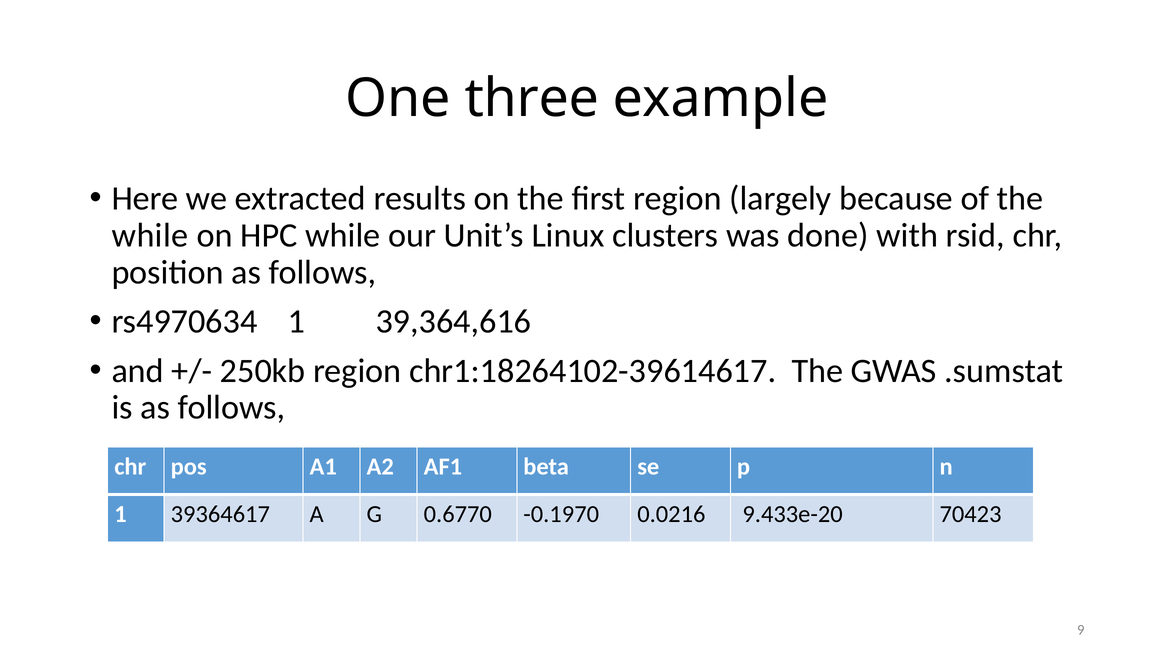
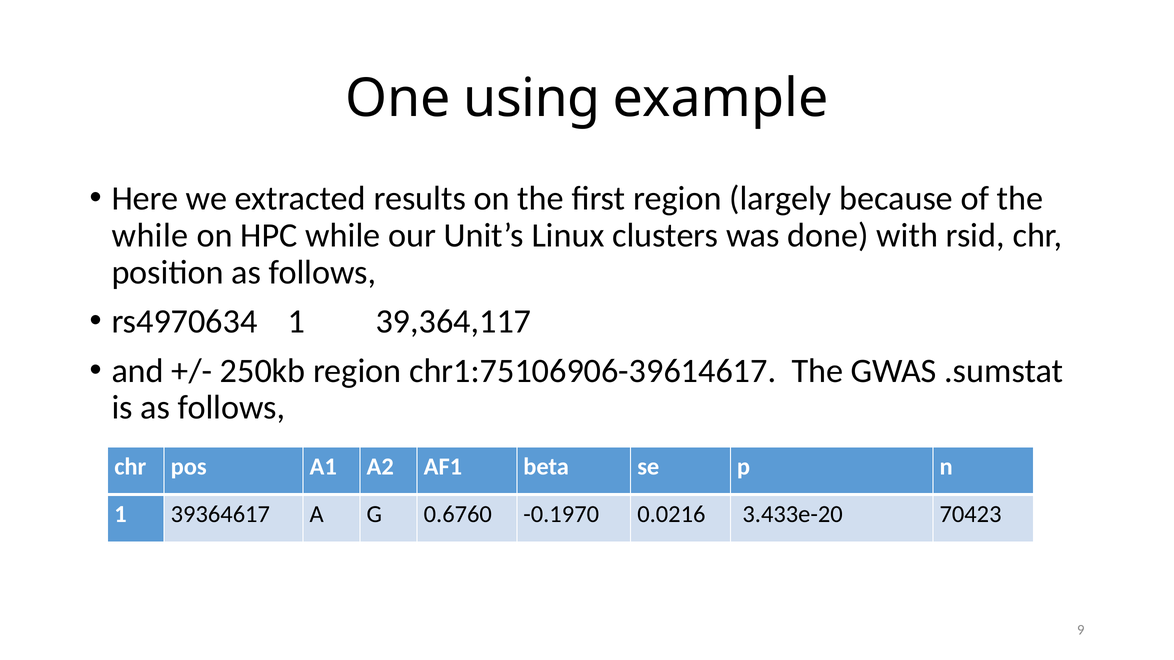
three: three -> using (532, 99)
39,364,616: 39,364,616 -> 39,364,117 (453, 322)
chr1:18264102-39614617: chr1:18264102-39614617 -> chr1:75106906-39614617 (593, 371)
0.6770: 0.6770 -> 0.6760 (458, 515)
9.433e-20: 9.433e-20 -> 3.433e-20 (793, 515)
